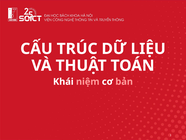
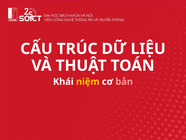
niệm colour: pink -> yellow (88, 81)
